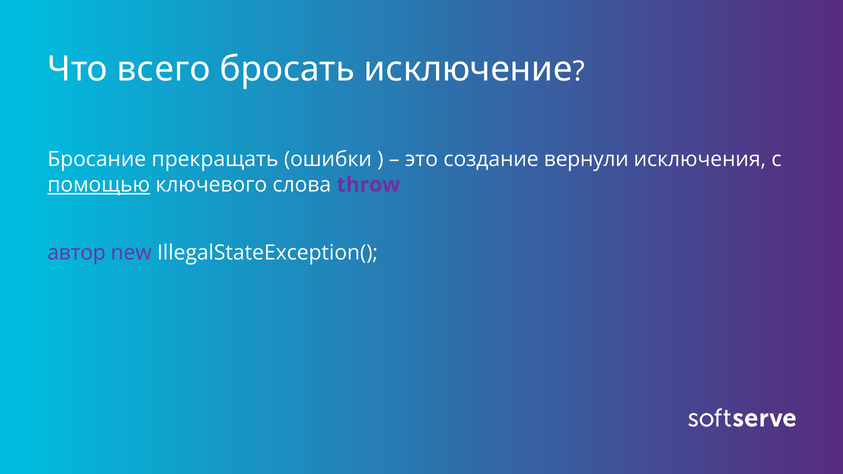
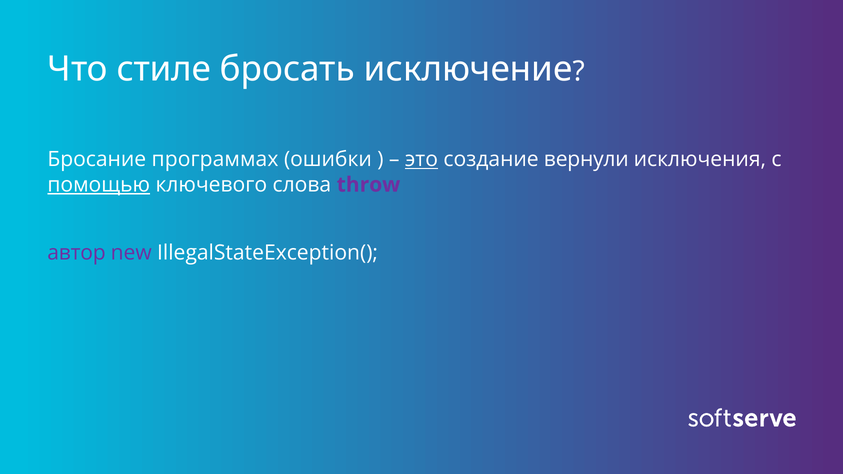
всего: всего -> стиле (164, 69)
прекращать: прекращать -> программах (215, 159)
это underline: none -> present (421, 159)
